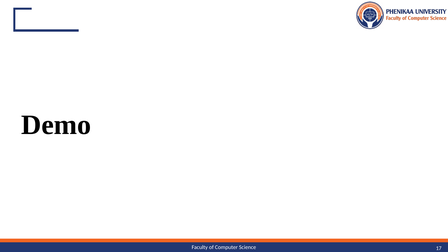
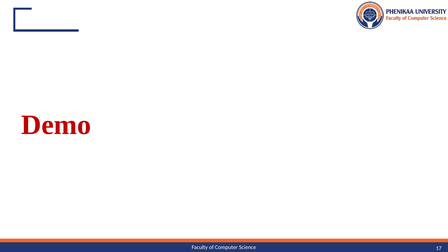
Demo colour: black -> red (56, 125)
